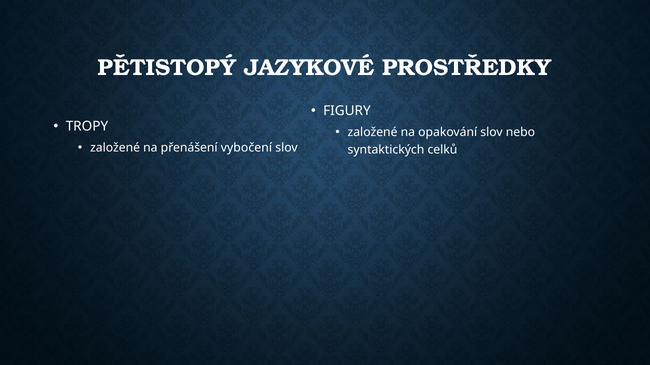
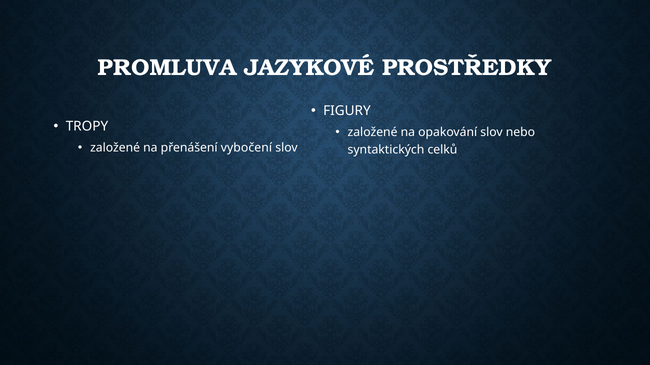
PĚTISTOPÝ: PĚTISTOPÝ -> PROMLUVA (167, 68)
